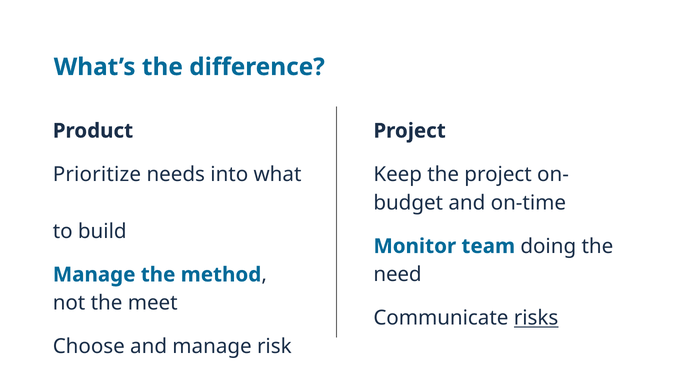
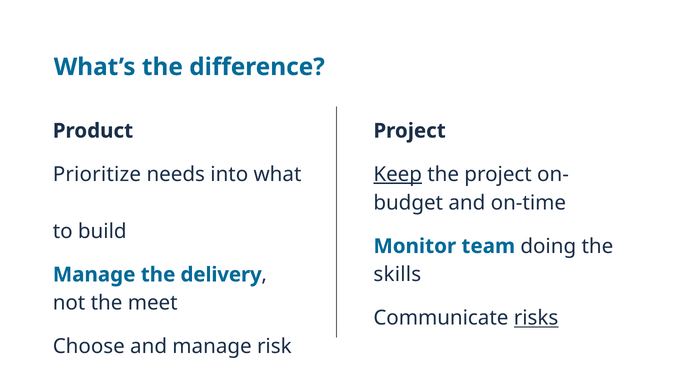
Keep underline: none -> present (398, 174)
need: need -> skills (397, 274)
method: method -> delivery (221, 274)
